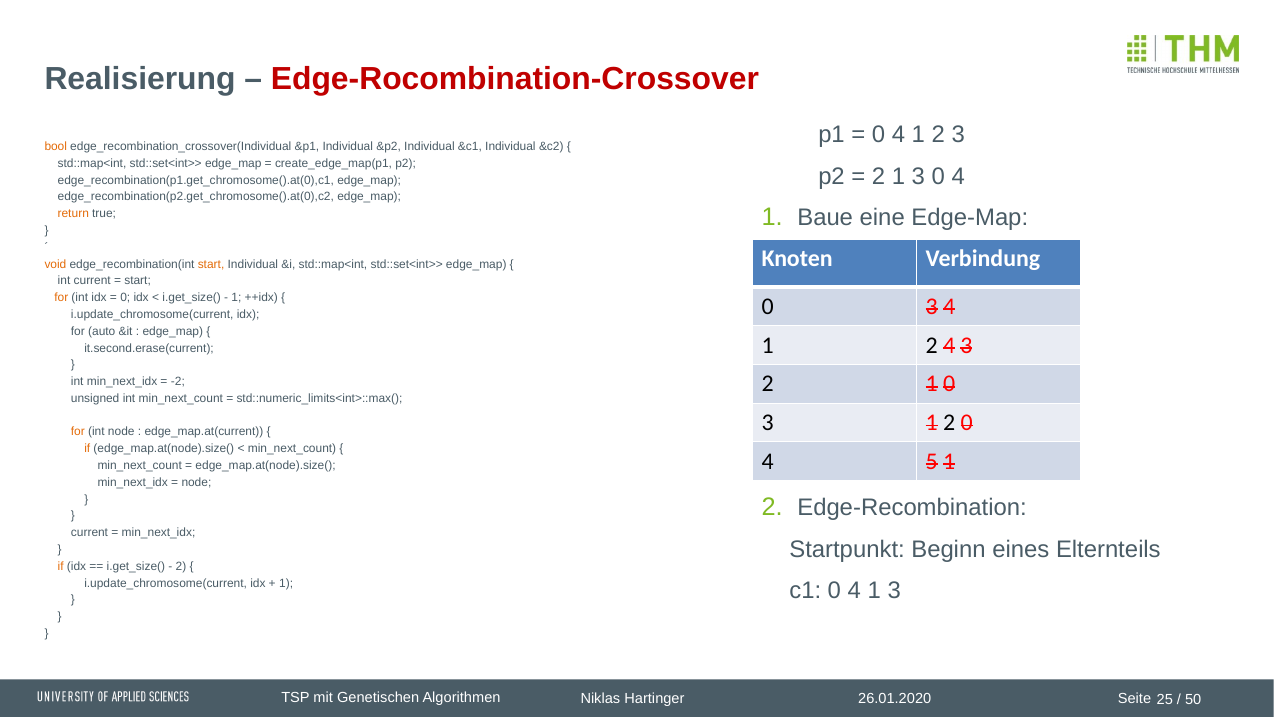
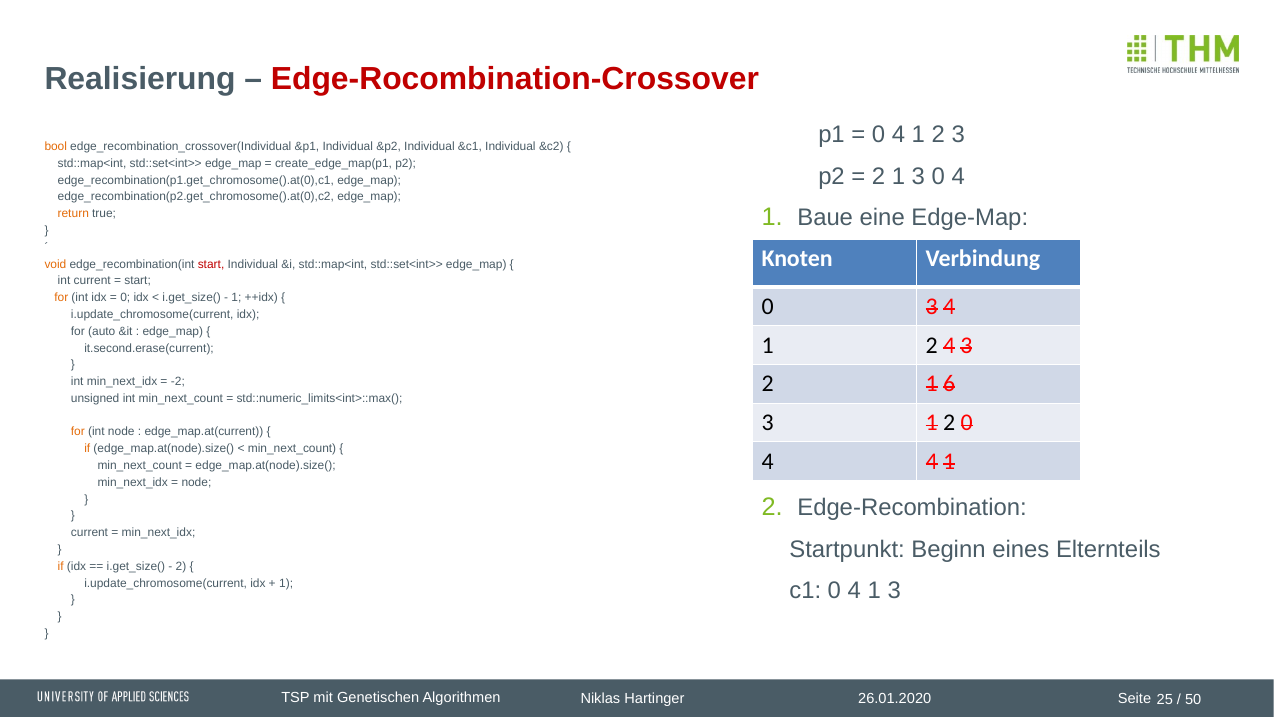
start colour: orange -> red (211, 264)
1 0: 0 -> 6 (949, 384)
4 5: 5 -> 4 (932, 461)
